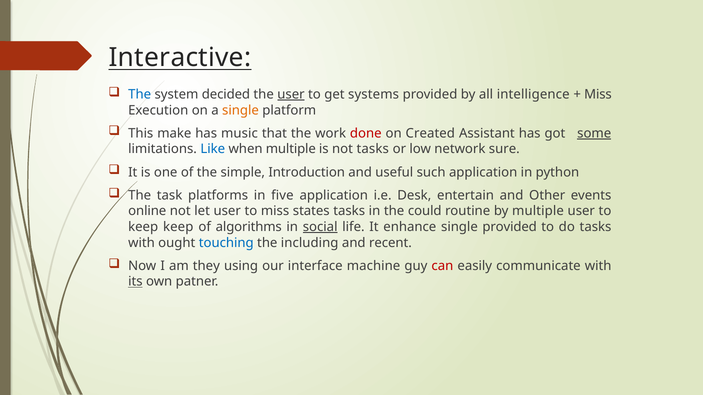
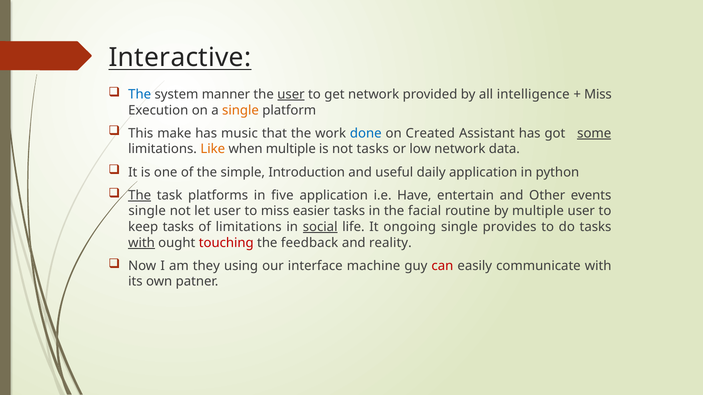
decided: decided -> manner (226, 94)
get systems: systems -> network (374, 94)
done colour: red -> blue (366, 133)
Like colour: blue -> orange (213, 149)
sure: sure -> data (504, 149)
such: such -> daily (431, 172)
The underline: none -> present (140, 196)
Desk: Desk -> Have (414, 196)
online: online -> single (147, 211)
states: states -> easier (311, 211)
could: could -> facial (425, 211)
keep keep: keep -> tasks (178, 227)
of algorithms: algorithms -> limitations (249, 227)
enhance: enhance -> ongoing (410, 227)
single provided: provided -> provides (510, 227)
with underline: none -> present (142, 243)
touching colour: blue -> red (226, 243)
including: including -> feedback (310, 243)
recent: recent -> reality (390, 243)
its underline: present -> none (135, 282)
